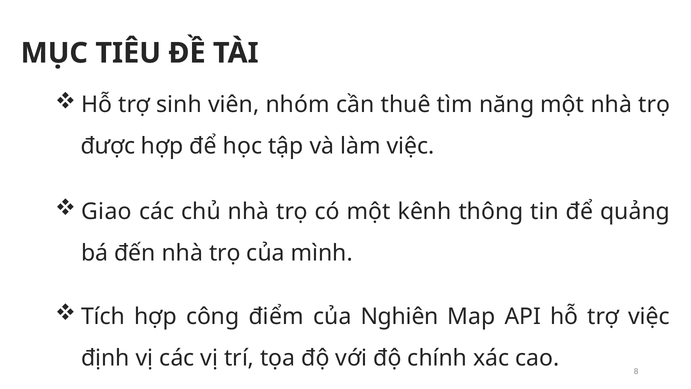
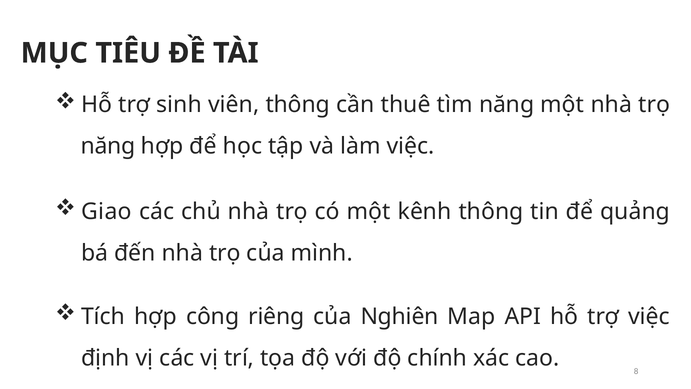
viên nhóm: nhóm -> thông (298, 105)
được: được -> năng (108, 146)
điểm: điểm -> riêng (276, 316)
